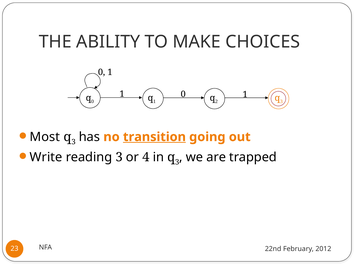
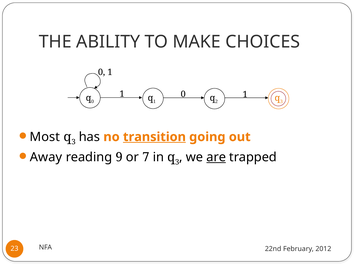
Write: Write -> Away (46, 157)
reading 3: 3 -> 9 (119, 157)
4: 4 -> 7 (146, 157)
are underline: none -> present (216, 157)
